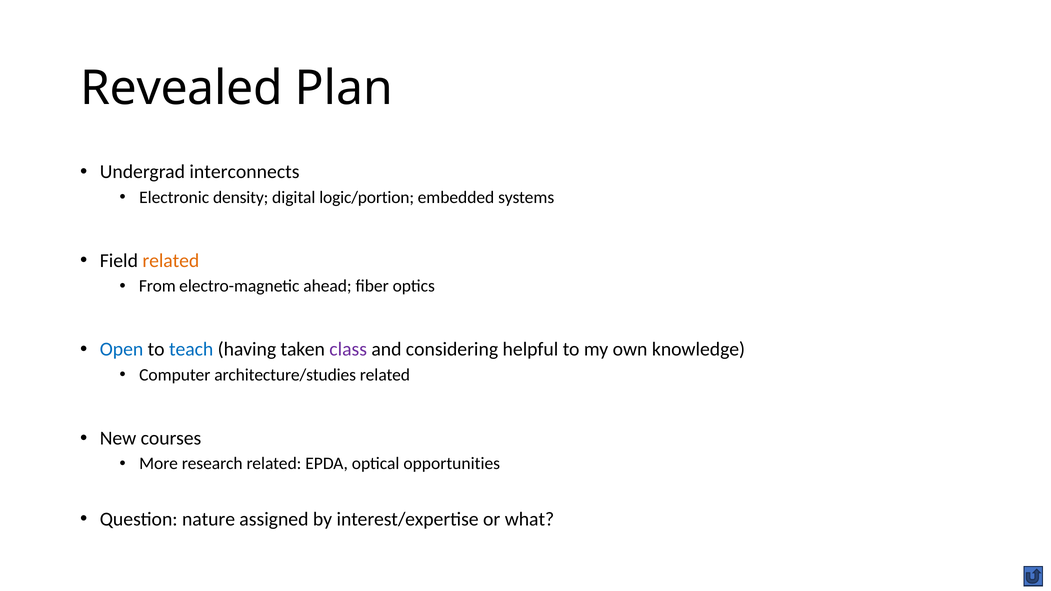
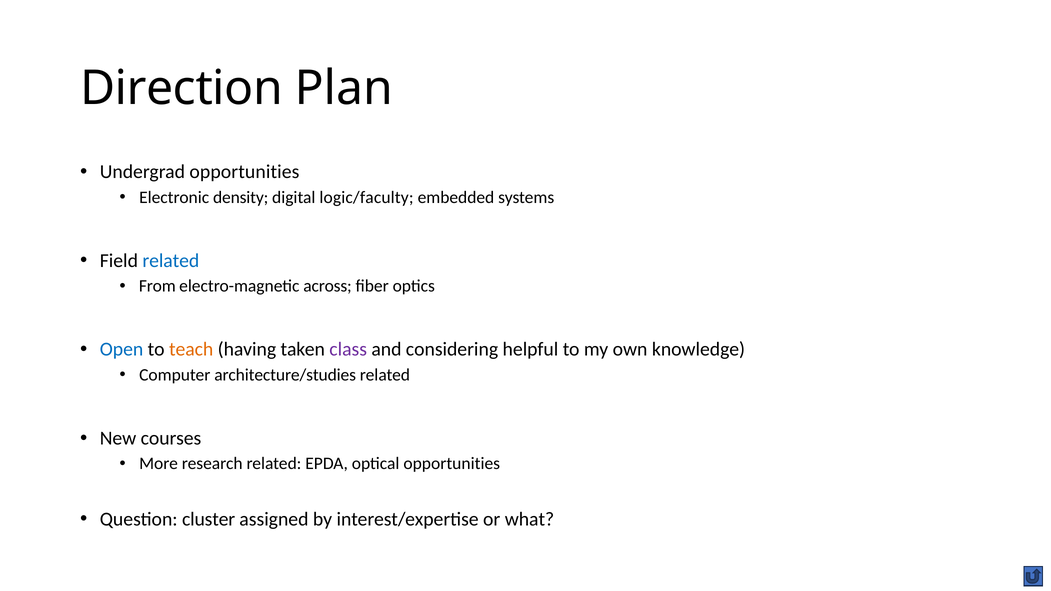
Revealed: Revealed -> Direction (181, 88)
Undergrad interconnects: interconnects -> opportunities (244, 172)
logic/portion: logic/portion -> logic/faculty (367, 197)
related colour: orange -> blue (171, 261)
ahead: ahead -> across (328, 286)
teach colour: blue -> orange (191, 349)
nature: nature -> cluster (209, 519)
